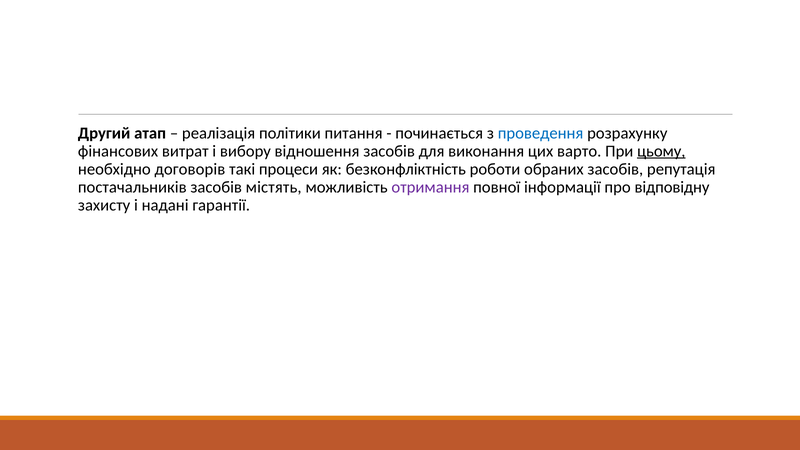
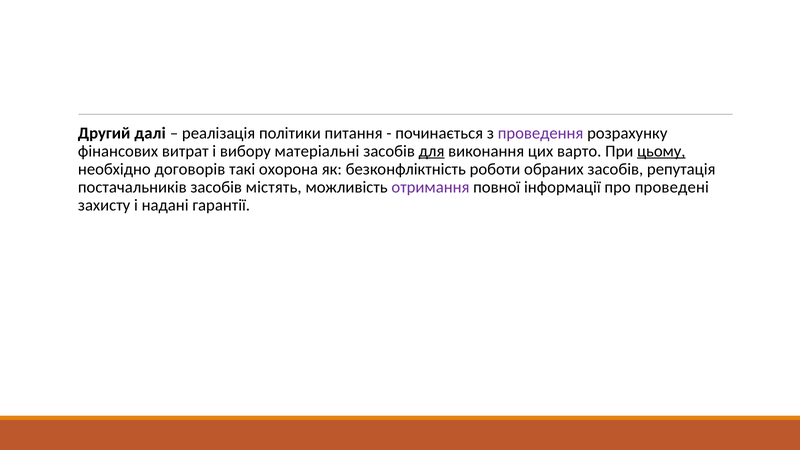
атап: атап -> далі (150, 133)
проведення colour: blue -> purple (541, 133)
відношення: відношення -> матеріальні (317, 151)
для underline: none -> present (432, 151)
процеси: процеси -> охорона (289, 169)
відповідну: відповідну -> проведені (672, 187)
